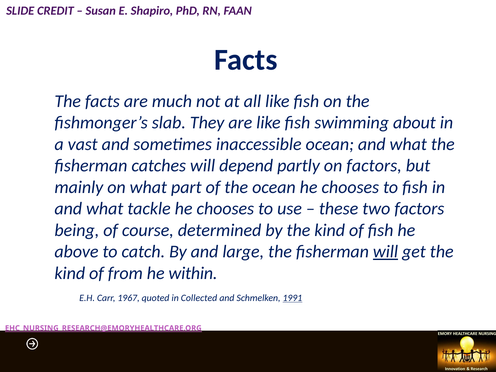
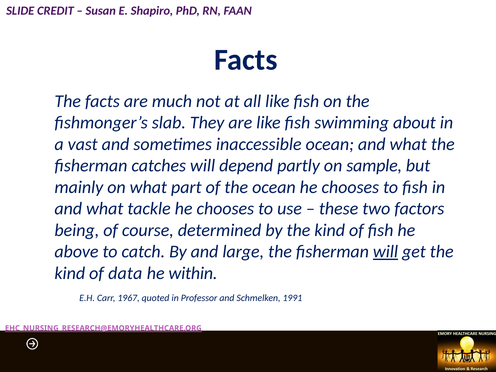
on factors: factors -> sample (374, 166)
from: from -> data (125, 273)
Collected: Collected -> Professor (199, 298)
1991 underline: present -> none (292, 298)
